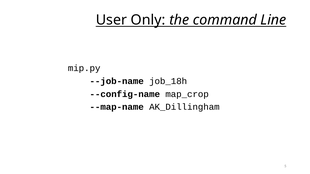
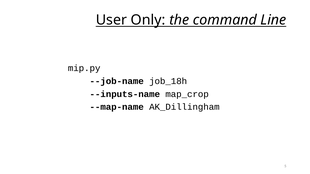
--config-name: --config-name -> --inputs-name (125, 94)
